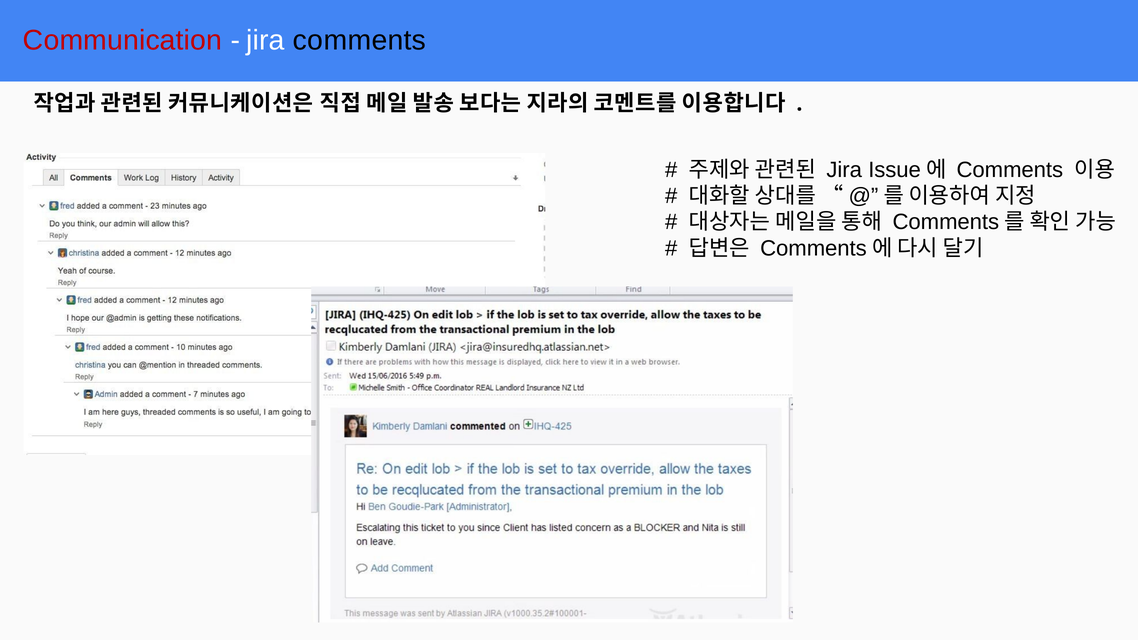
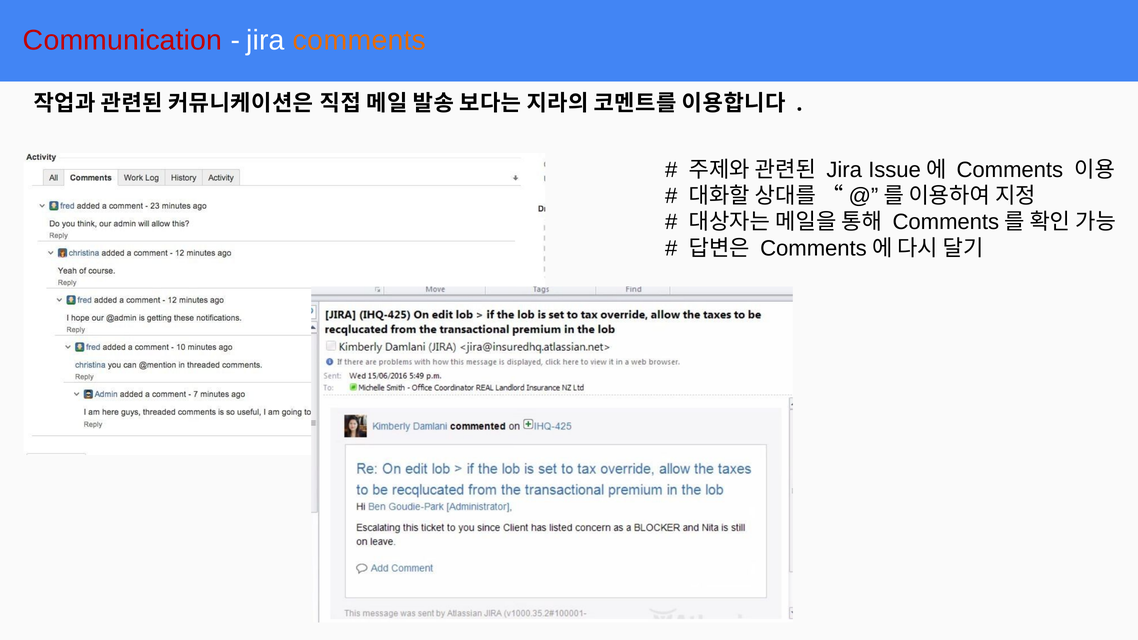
comments colour: black -> orange (360, 40)
